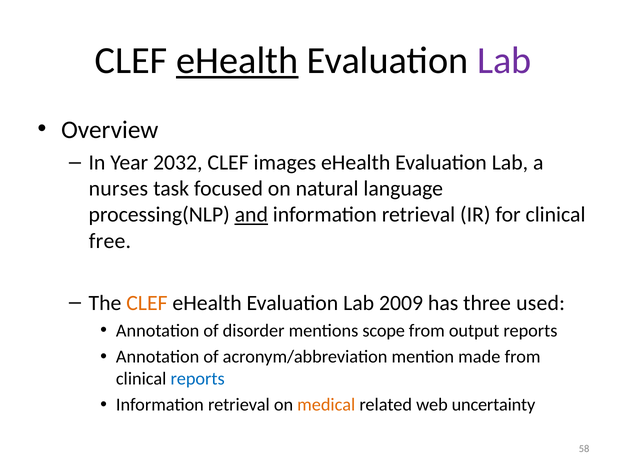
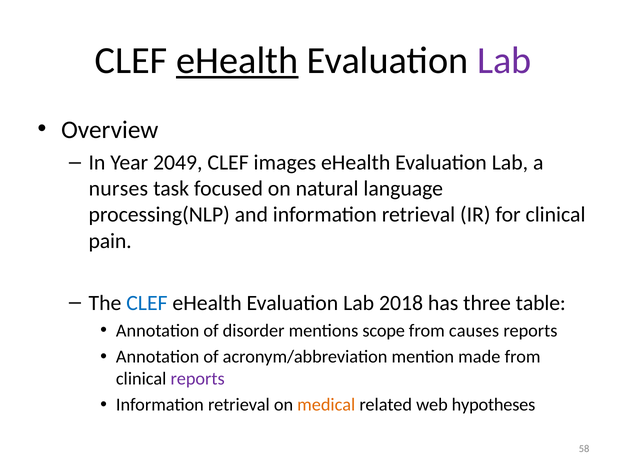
2032: 2032 -> 2049 (178, 163)
and underline: present -> none (251, 215)
free: free -> pain (110, 241)
CLEF colour: orange -> blue (147, 303)
2009: 2009 -> 2018 (401, 303)
used: used -> table (541, 303)
output: output -> causes (474, 331)
reports colour: blue -> purple (198, 379)
uncertainty: uncertainty -> hypotheses (493, 405)
